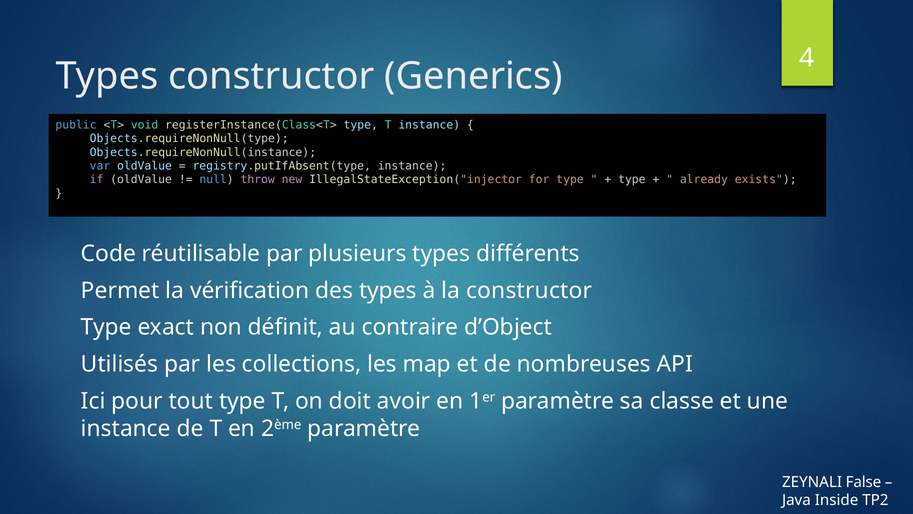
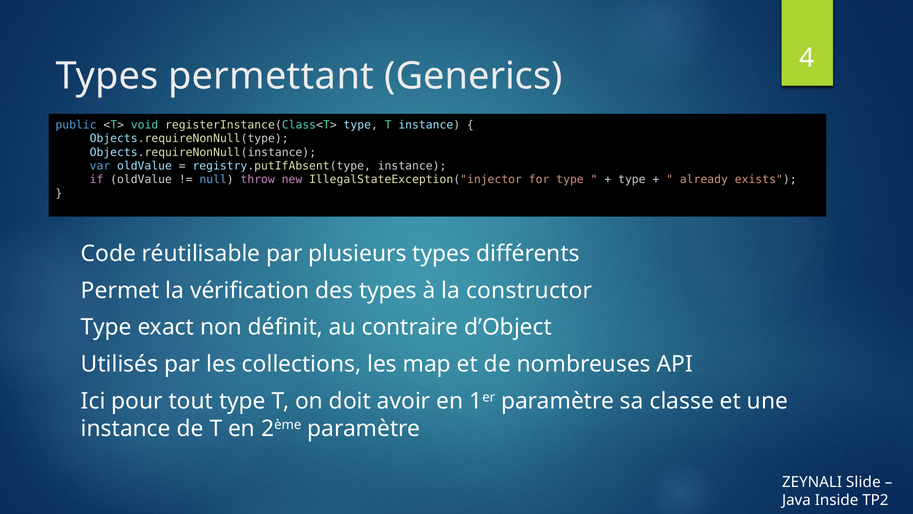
Types constructor: constructor -> permettant (271, 76)
False: False -> Slide (863, 482)
